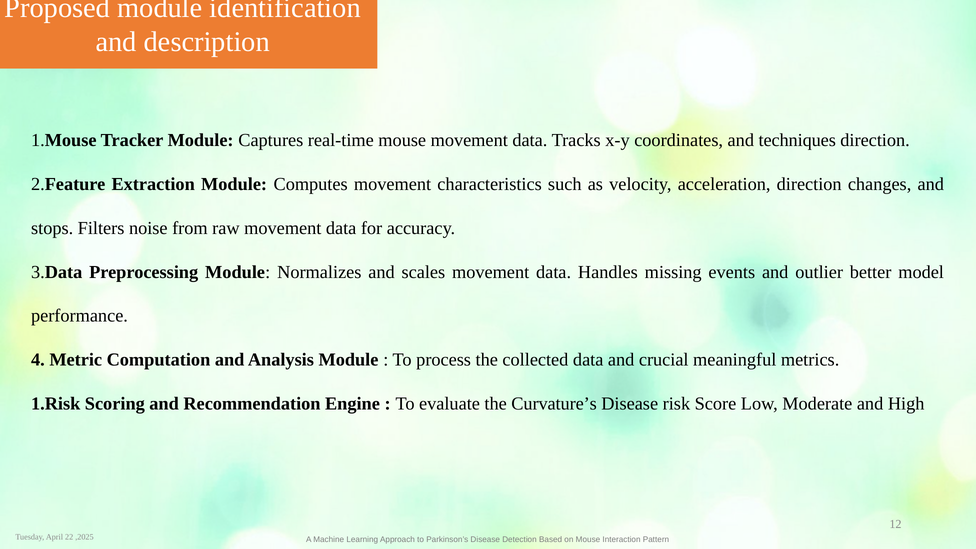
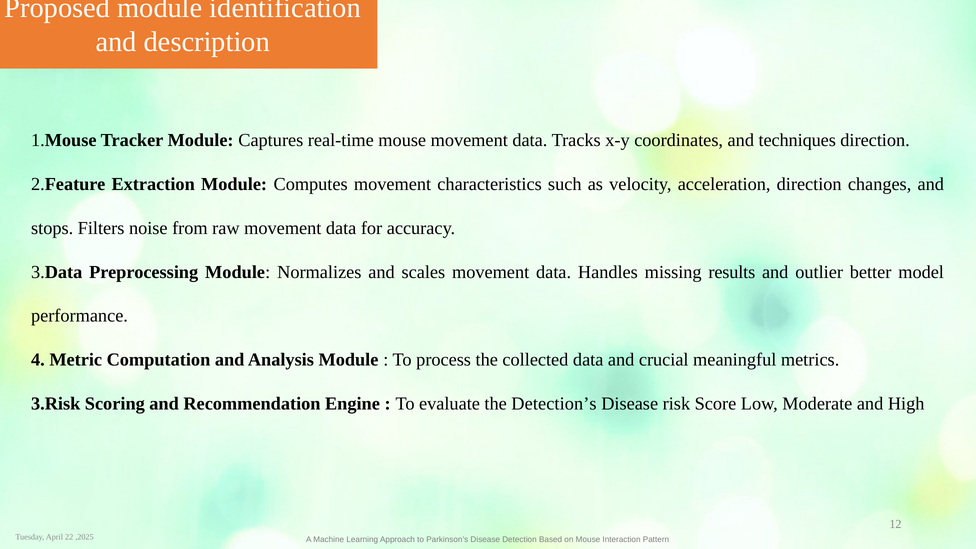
events: events -> results (732, 272)
1.Risk: 1.Risk -> 3.Risk (56, 404)
Curvature’s: Curvature’s -> Detection’s (554, 404)
